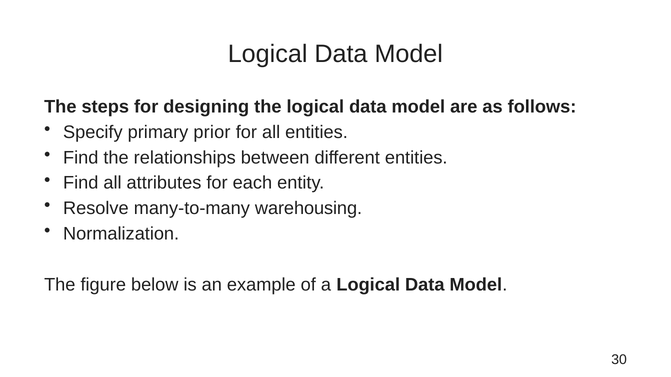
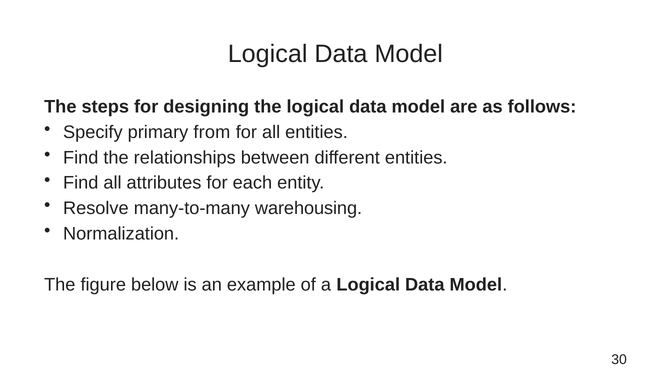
prior: prior -> from (212, 132)
